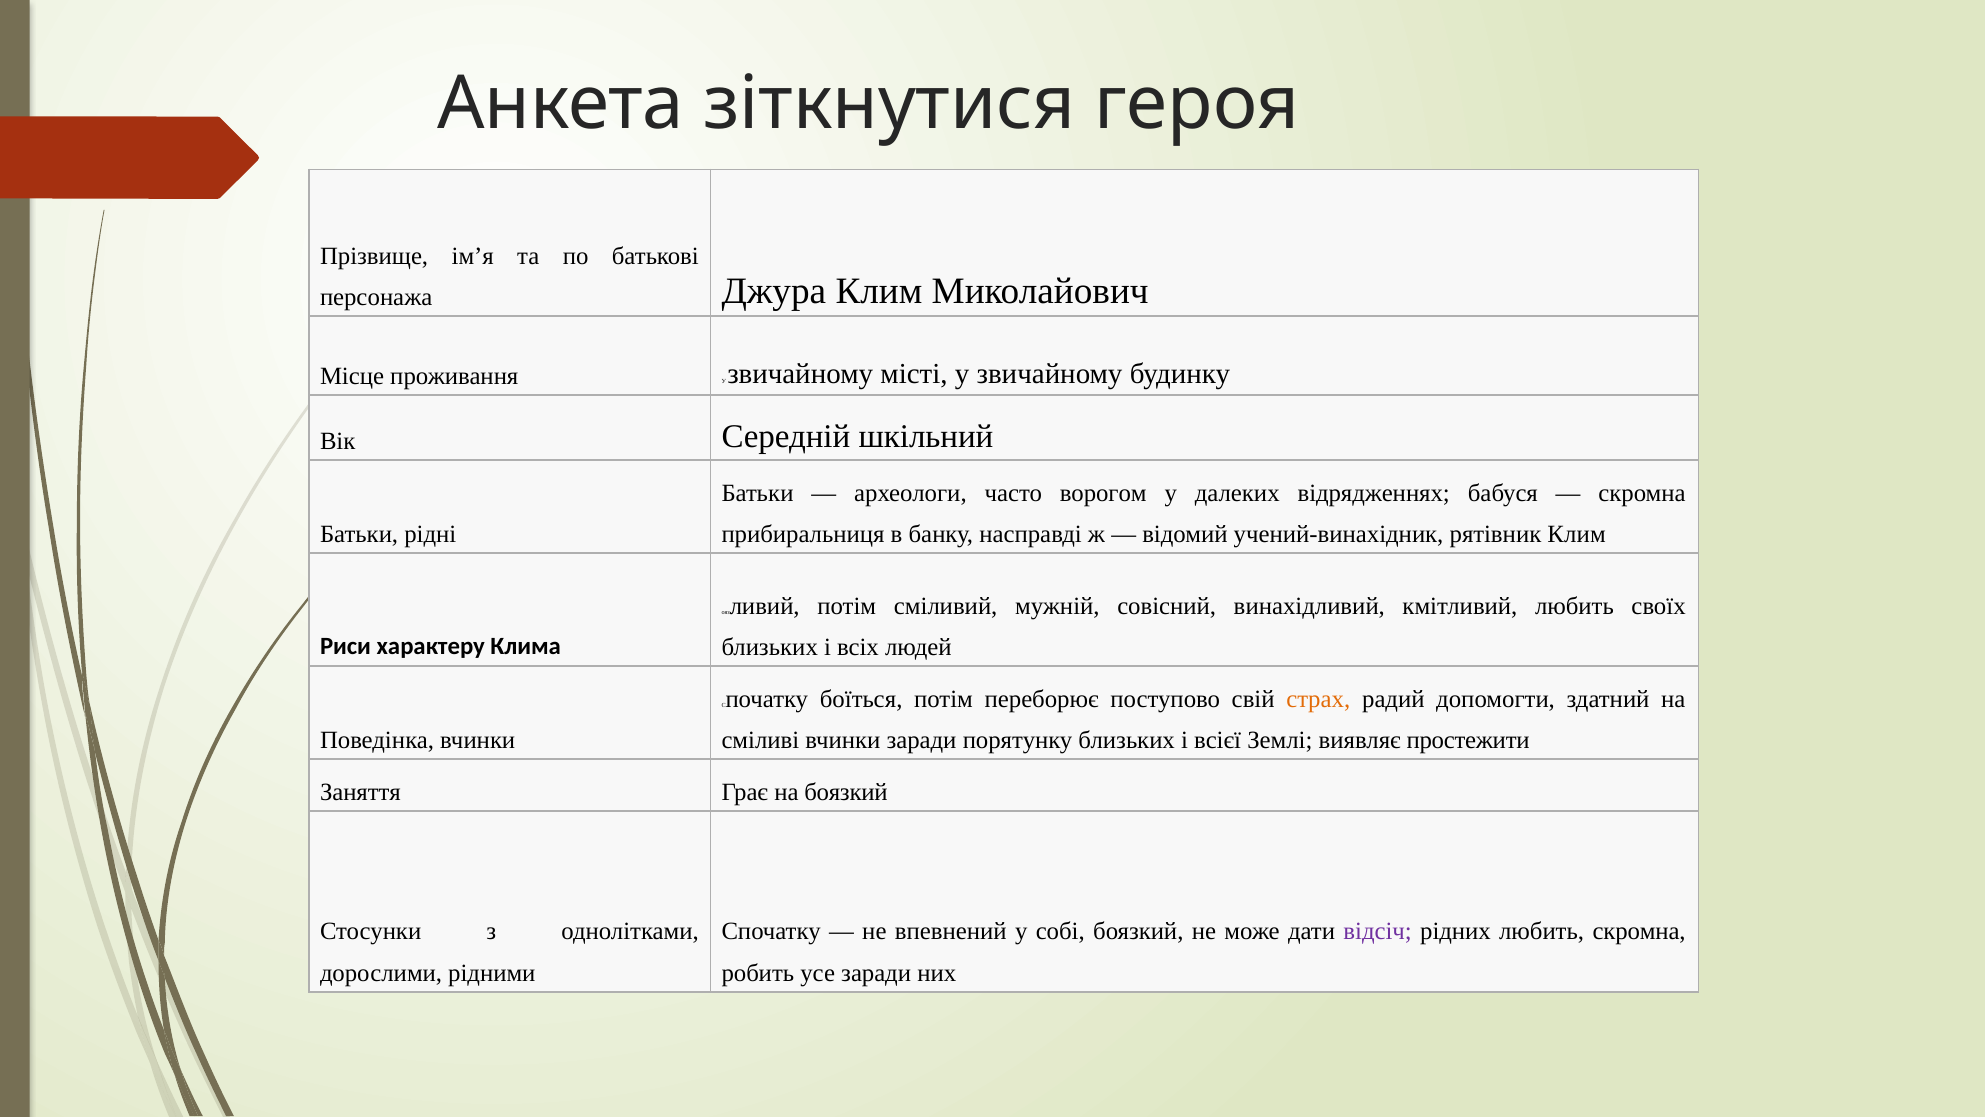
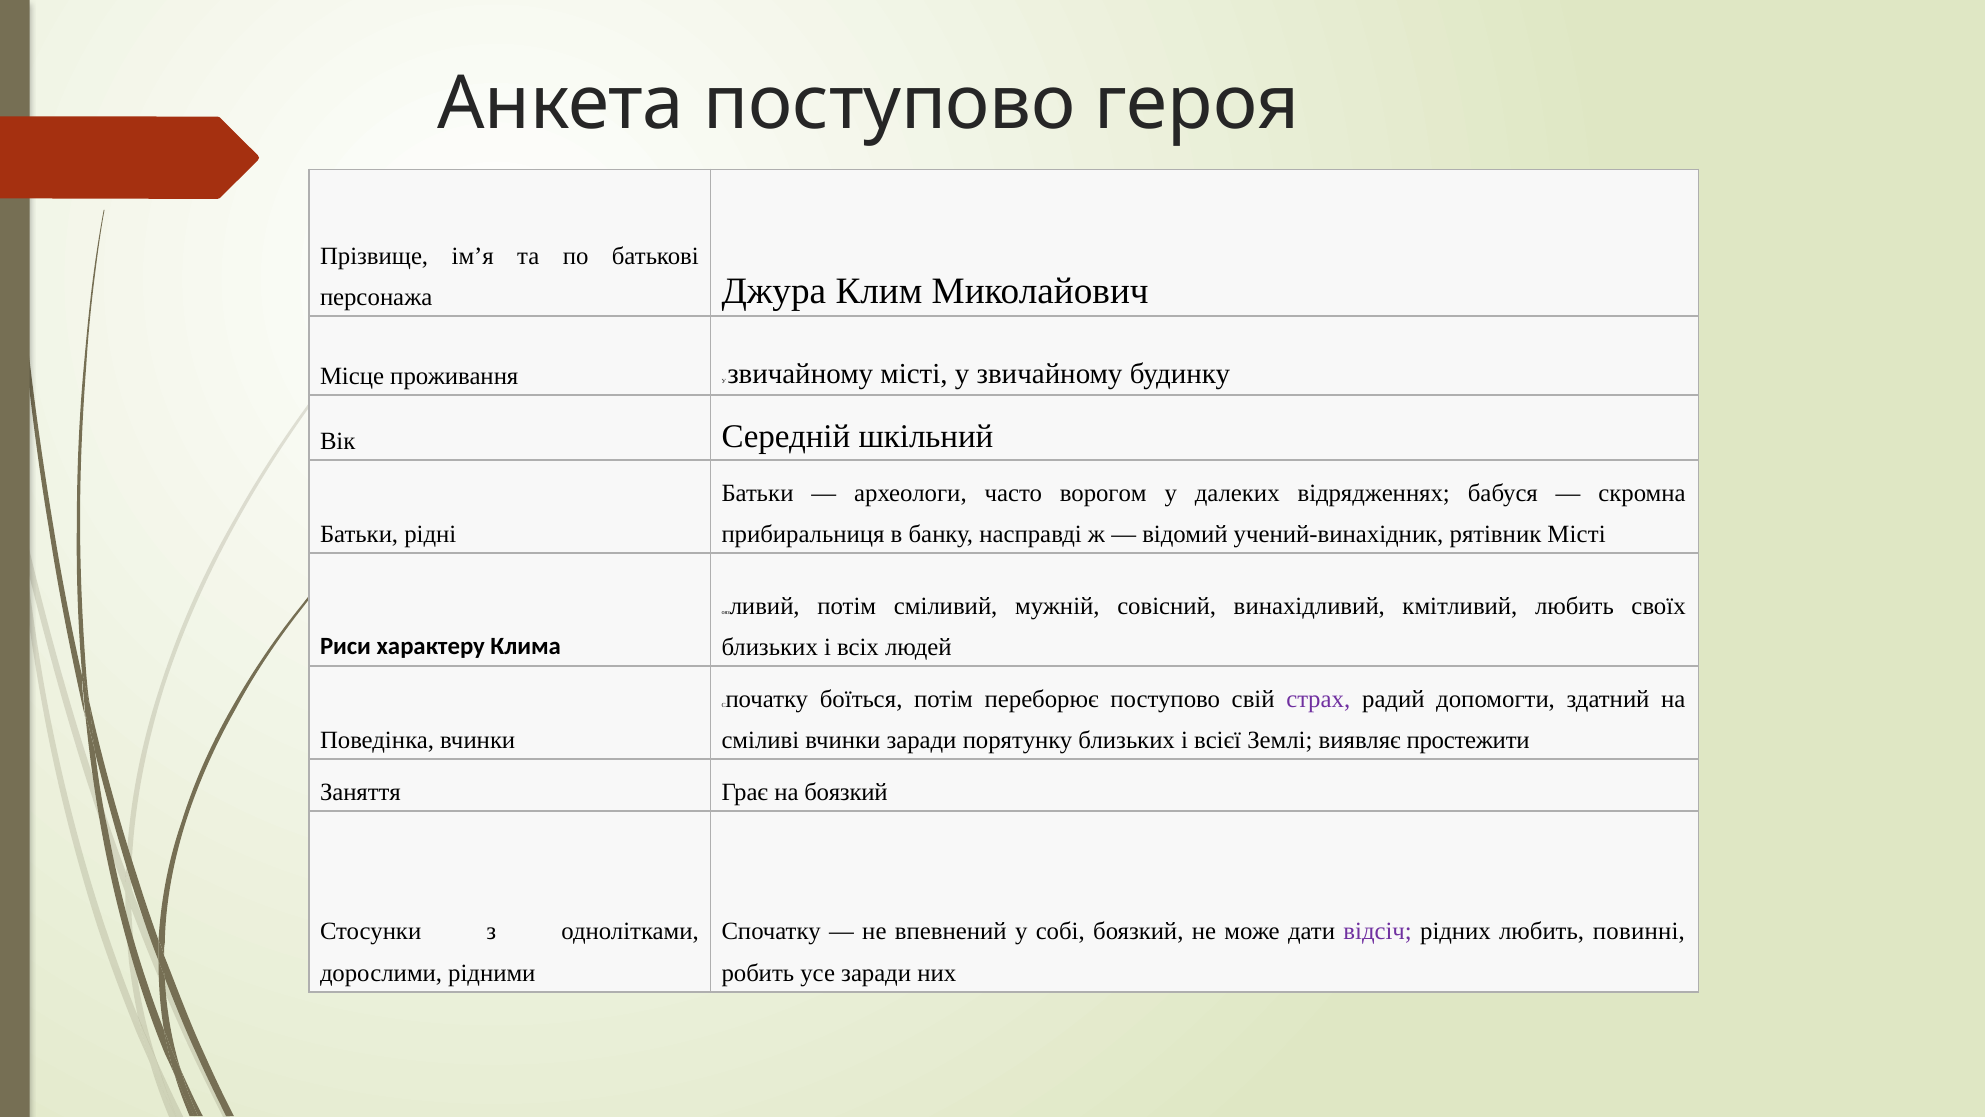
Анкета зіткнутися: зіткнутися -> поступово (890, 104)
рятівник Клим: Клим -> Місті (1577, 534)
страх colour: orange -> purple (1318, 699)
любить скромна: скромна -> повинні (1639, 931)
